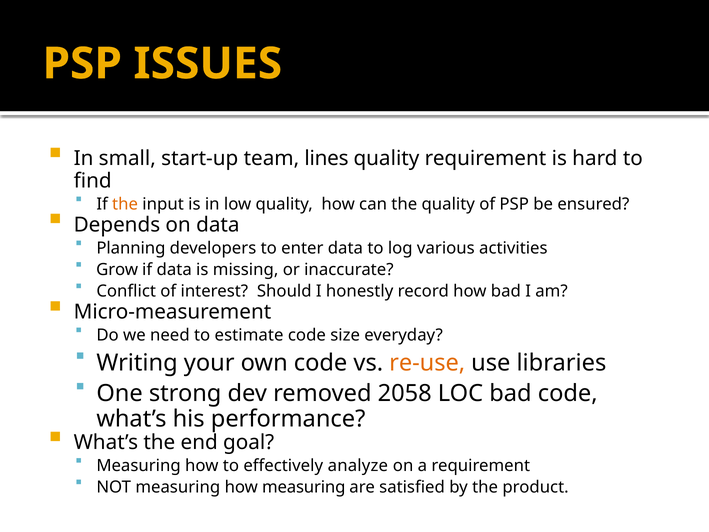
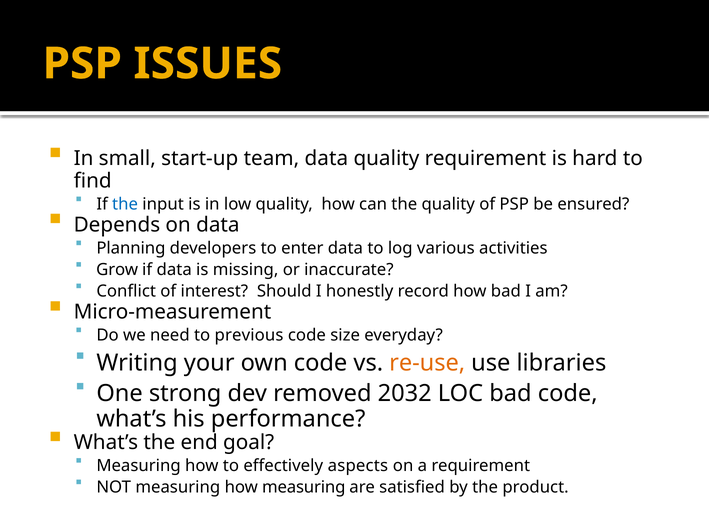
team lines: lines -> data (326, 159)
the colour: orange -> blue (125, 204)
estimate: estimate -> previous (249, 335)
2058: 2058 -> 2032 (405, 393)
analyze: analyze -> aspects (358, 466)
